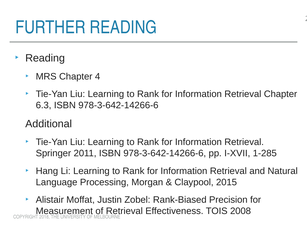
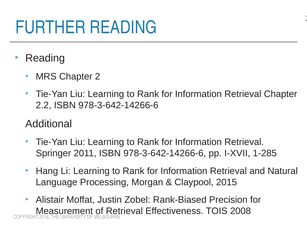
4: 4 -> 2 (98, 76)
6.3: 6.3 -> 2.2 (44, 105)
